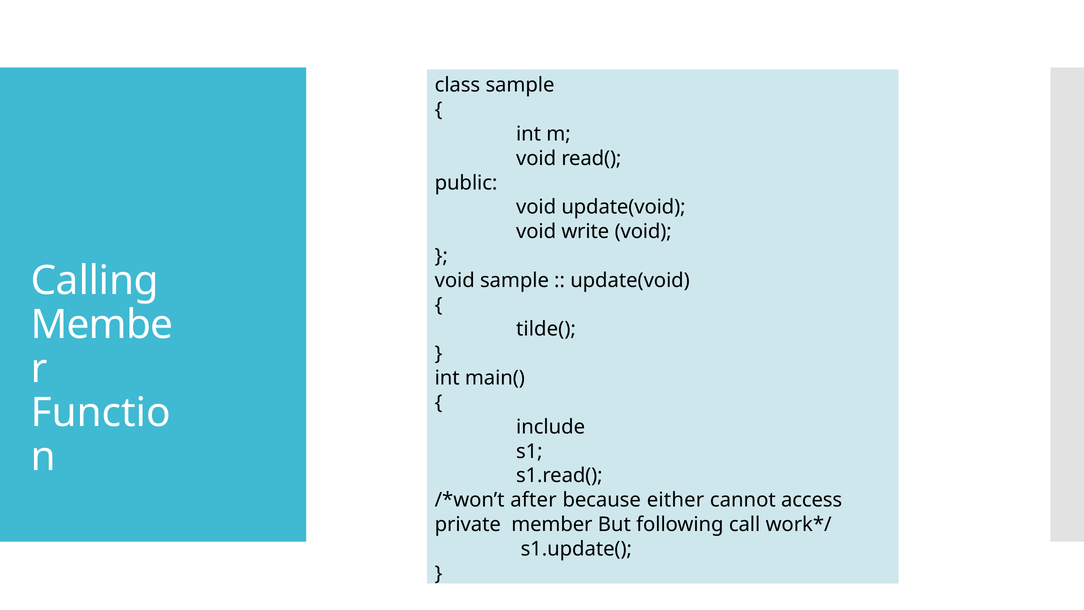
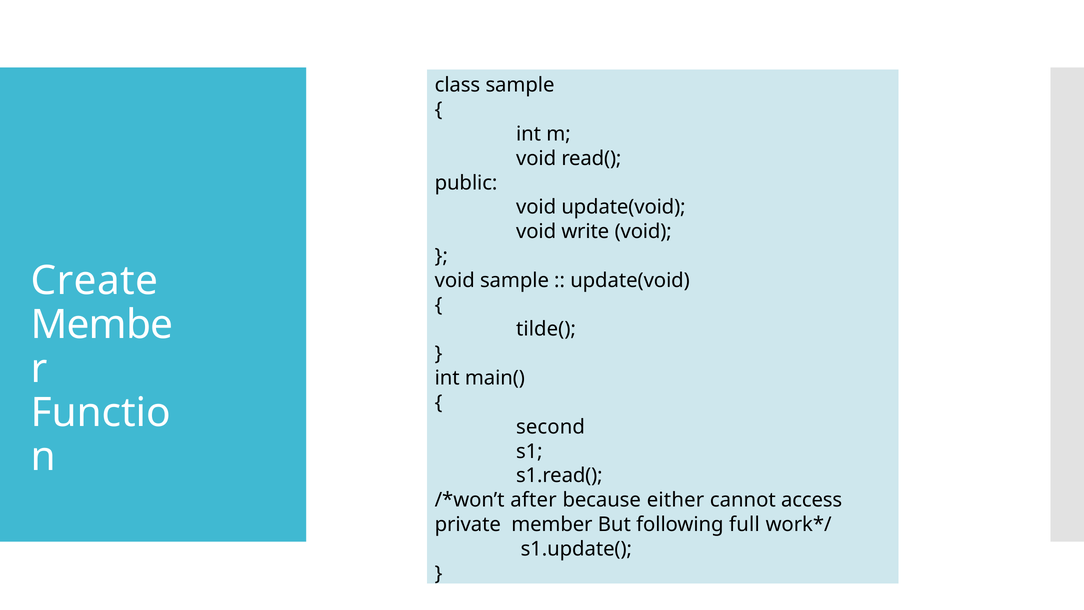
Calling: Calling -> Create (94, 281)
include: include -> second (551, 427)
call: call -> full (744, 524)
